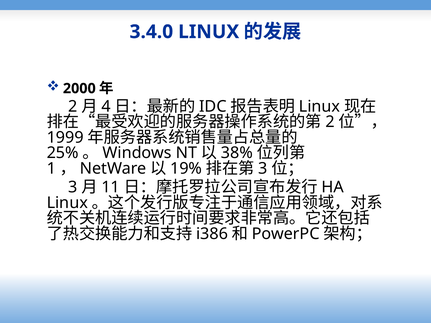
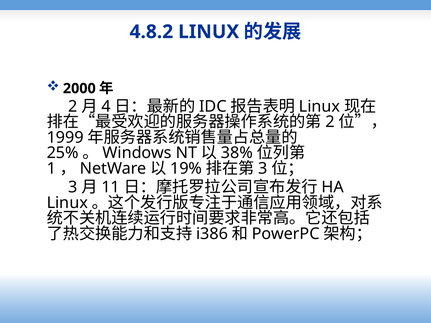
3.4.0: 3.4.0 -> 4.8.2 (151, 32)
